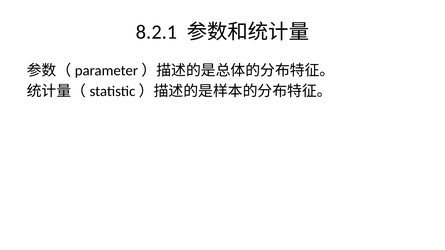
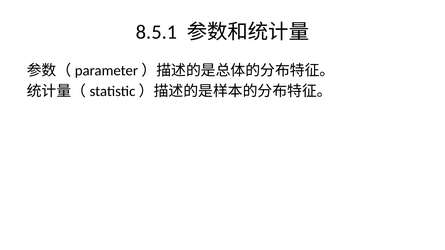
8.2.1: 8.2.1 -> 8.5.1 (157, 32)
